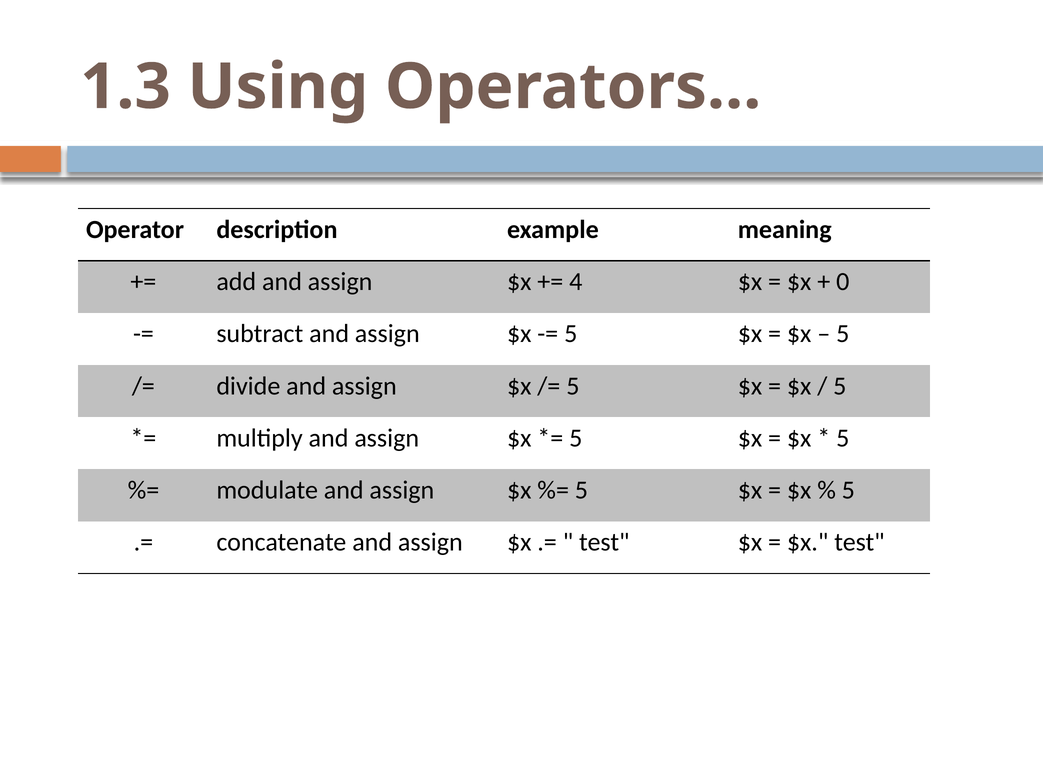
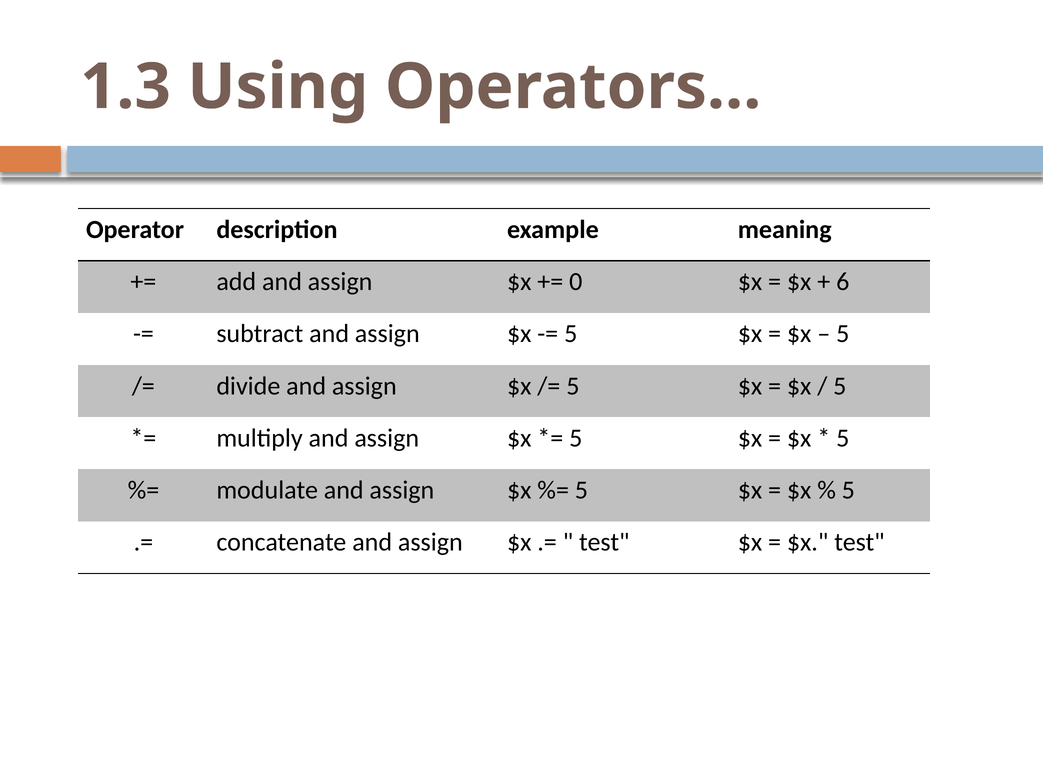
4: 4 -> 0 (576, 282)
0: 0 -> 6 (843, 282)
